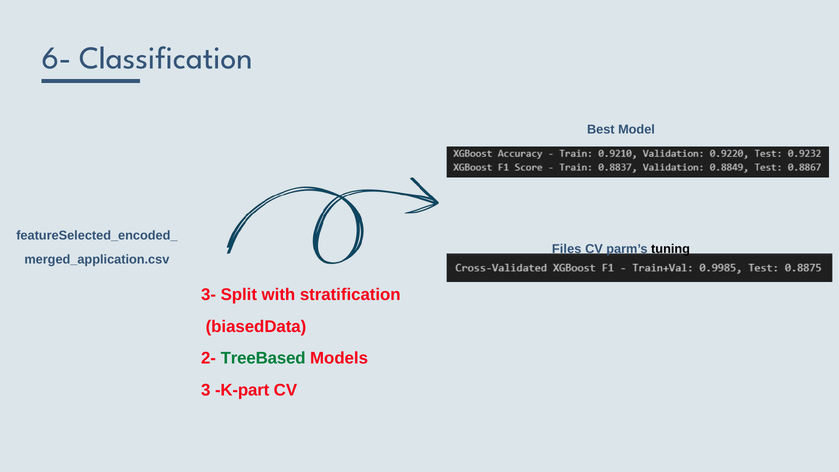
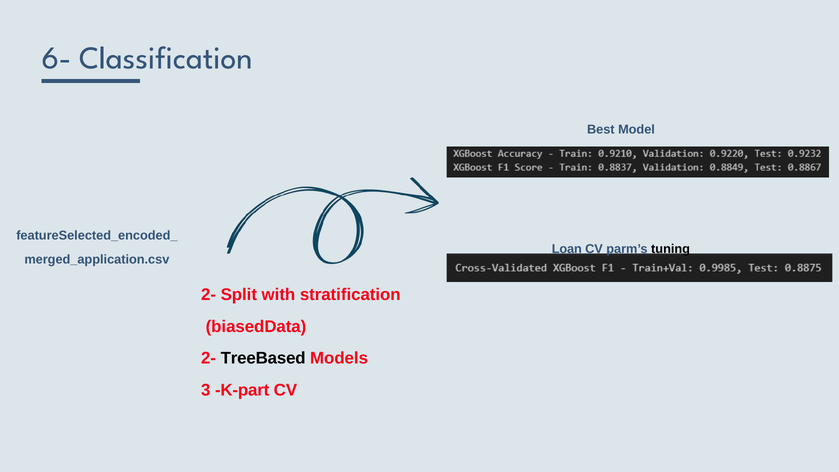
Files: Files -> Loan (567, 249)
3-: 3- -> 2- (209, 295)
TreeBased colour: green -> black (263, 358)
